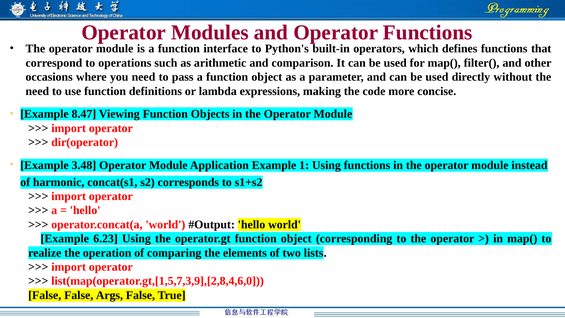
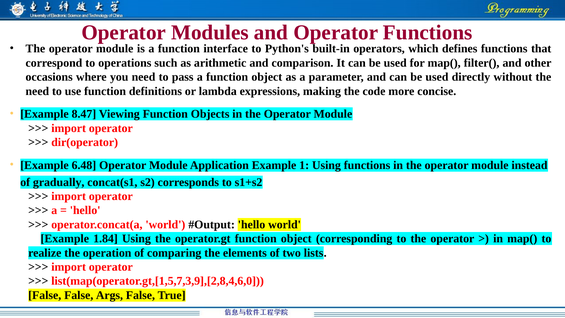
3.48: 3.48 -> 6.48 (84, 165)
harmonic: harmonic -> gradually (59, 182)
6.23: 6.23 -> 1.84 (106, 239)
